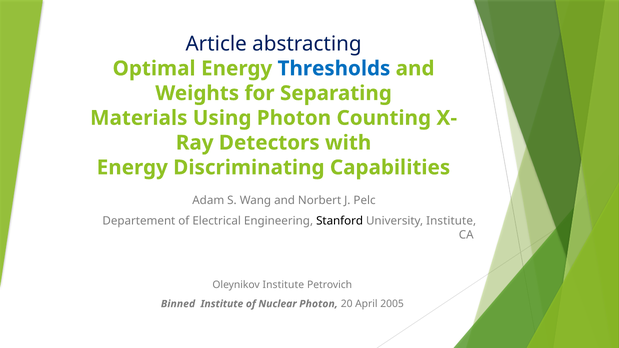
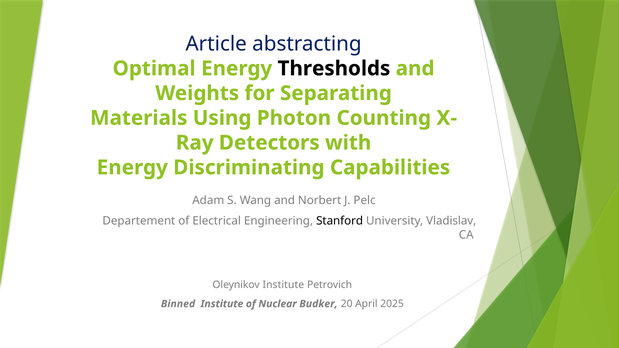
Thresholds colour: blue -> black (334, 69)
University Institute: Institute -> Vladislav (451, 221)
Nuclear Photon: Photon -> Budker (318, 304)
2005: 2005 -> 2025 (392, 304)
